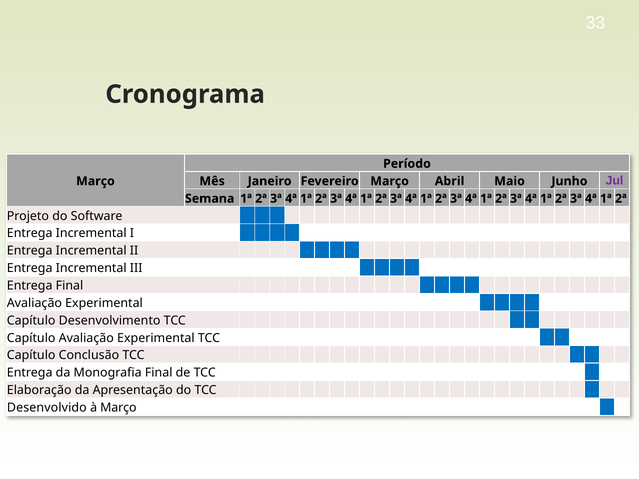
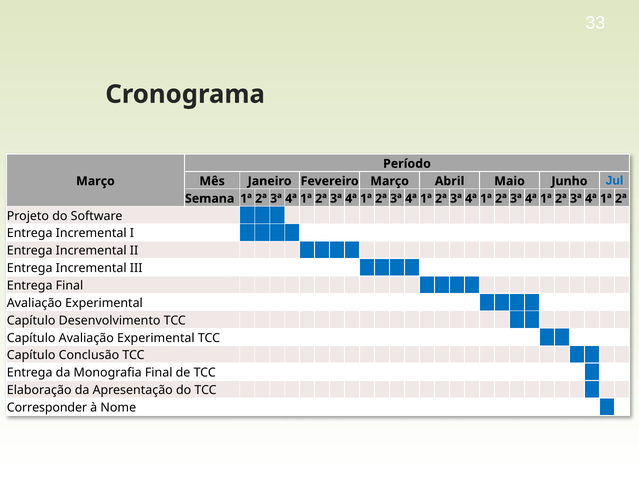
Jul colour: purple -> blue (614, 181)
Desenvolvido: Desenvolvido -> Corresponder (47, 408)
à Março: Março -> Nome (118, 408)
